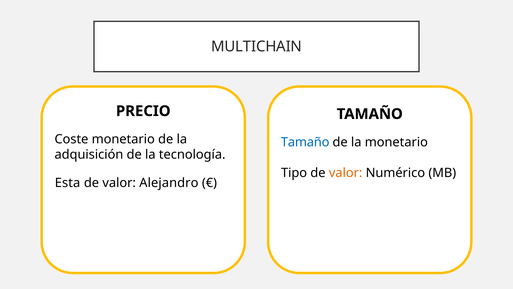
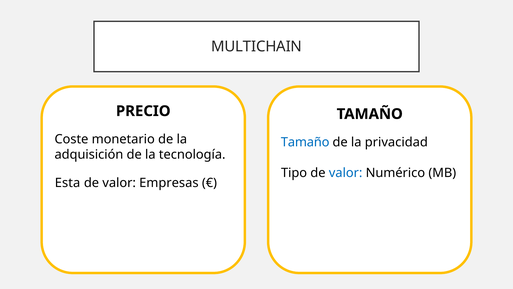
la monetario: monetario -> privacidad (396, 142)
valor colour: orange -> blue (346, 173)
Alejandro: Alejandro -> Empresas (169, 183)
